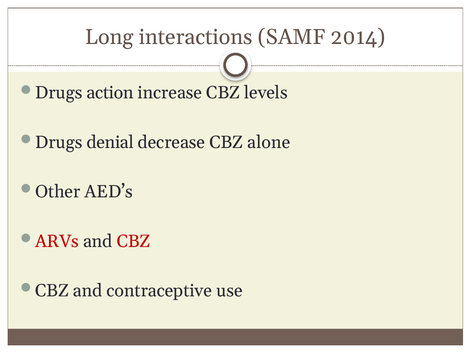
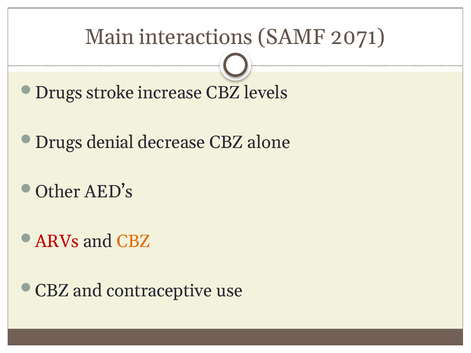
Long: Long -> Main (109, 37)
2014: 2014 -> 2071 (358, 37)
action: action -> stroke (110, 93)
CBZ colour: red -> orange (134, 241)
